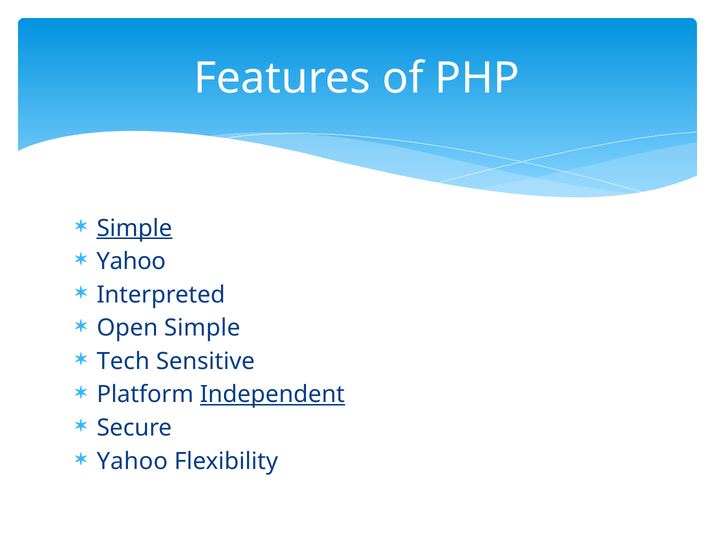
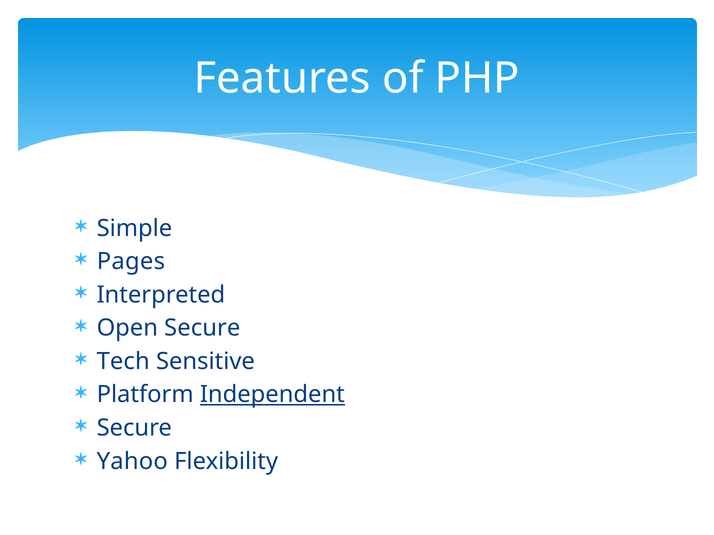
Simple underline: present -> none (134, 228)
Yahoo: Yahoo -> Pages (131, 262)
Open Simple: Simple -> Secure (202, 328)
